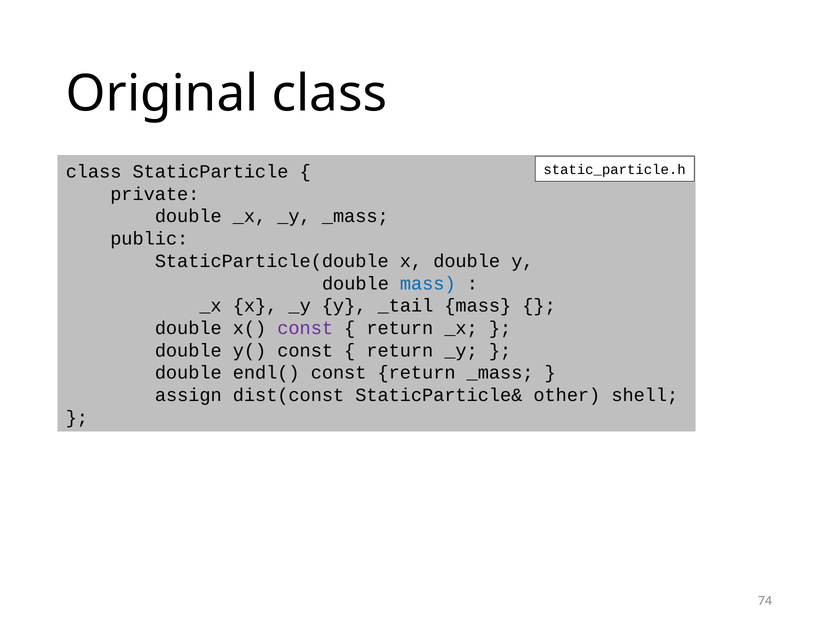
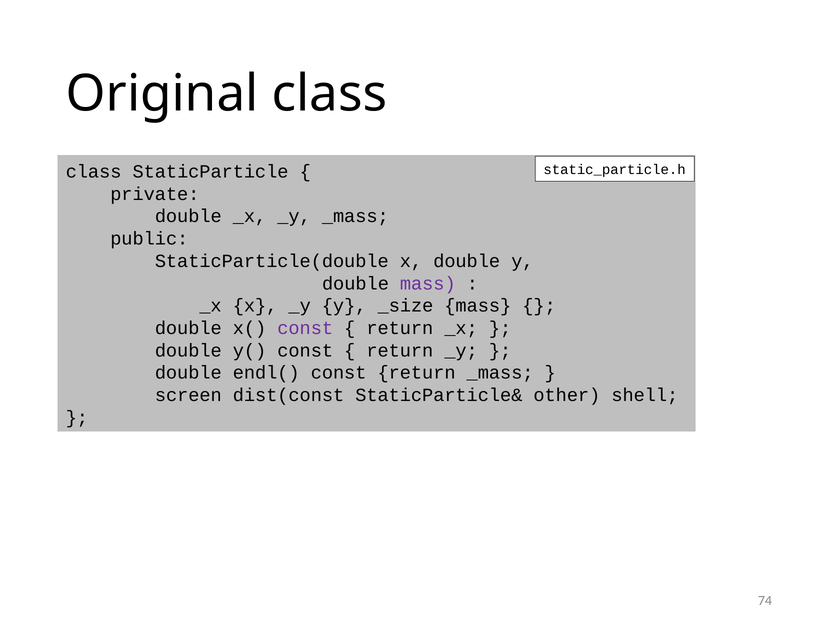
mass colour: blue -> purple (428, 283)
_tail: _tail -> _size (405, 306)
assign: assign -> screen (188, 395)
